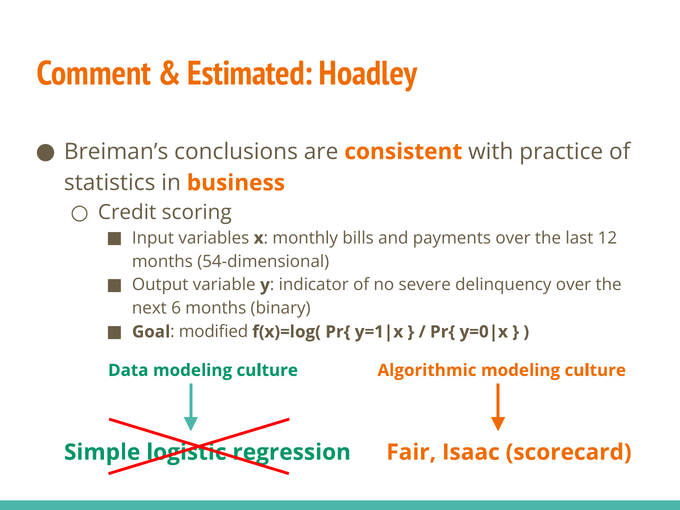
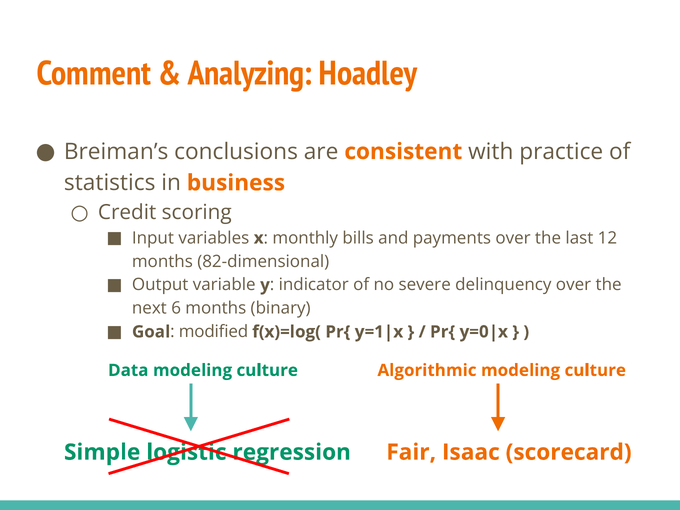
Estimated: Estimated -> Analyzing (250, 74)
54-dimensional: 54-dimensional -> 82-dimensional (263, 261)
